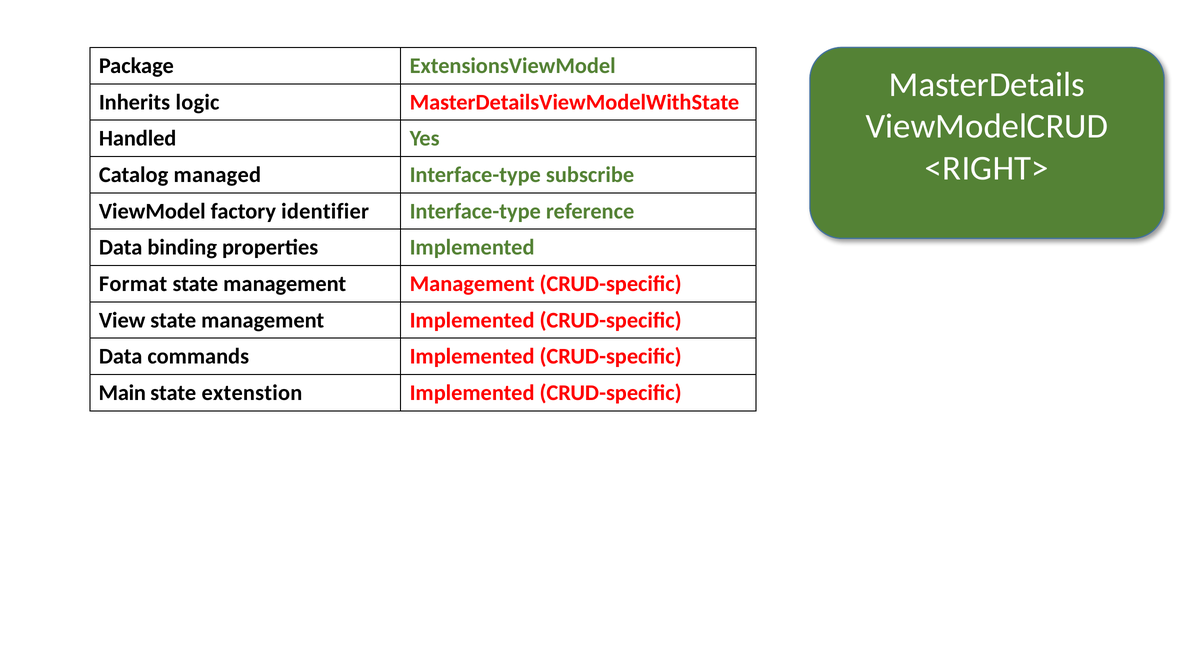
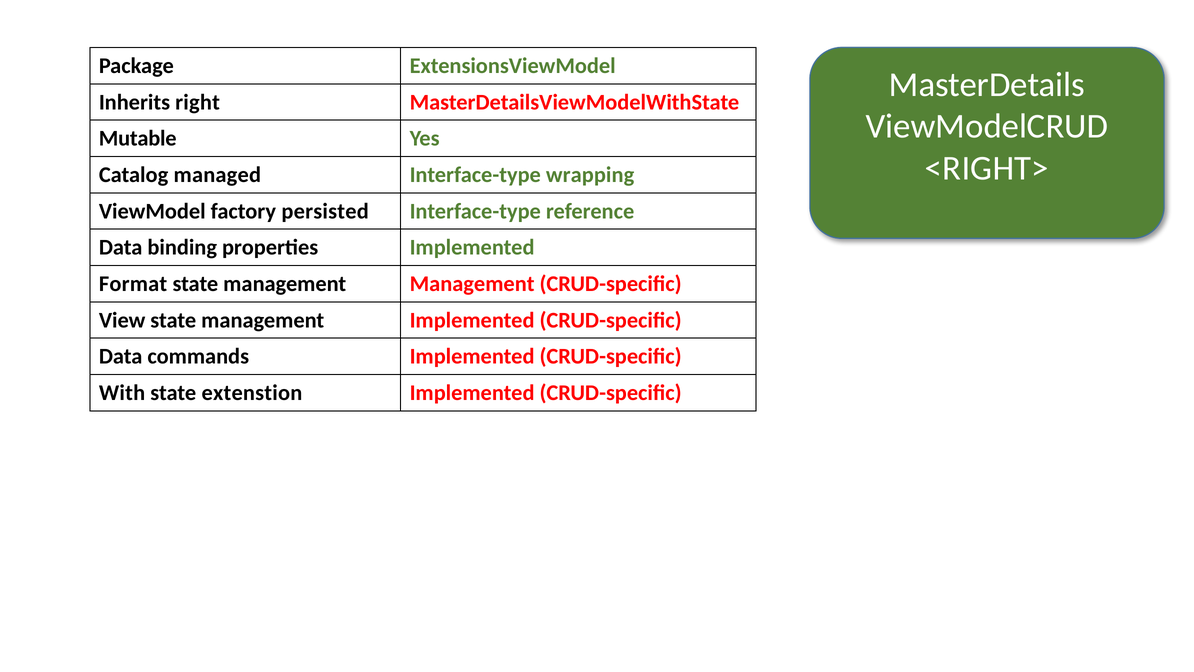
logic: logic -> right (198, 102)
Handled: Handled -> Mutable (138, 139)
subscribe: subscribe -> wrapping (590, 175)
identifier: identifier -> persisted (325, 211)
Main: Main -> With (122, 393)
